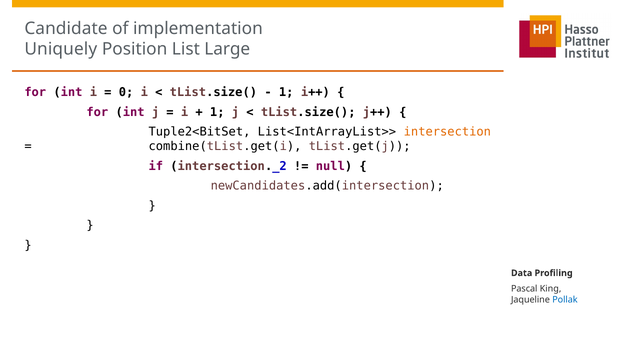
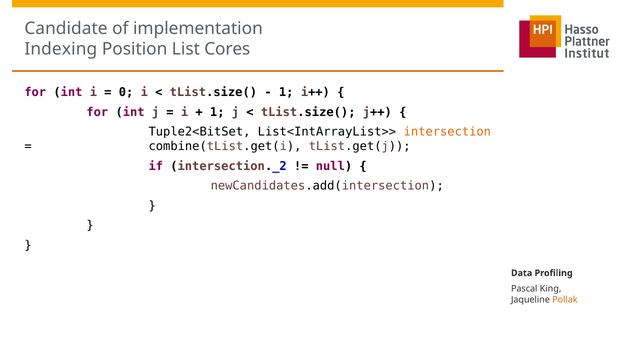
Uniquely: Uniquely -> Indexing (61, 49)
Large: Large -> Cores (227, 49)
Pollak colour: blue -> orange (565, 299)
